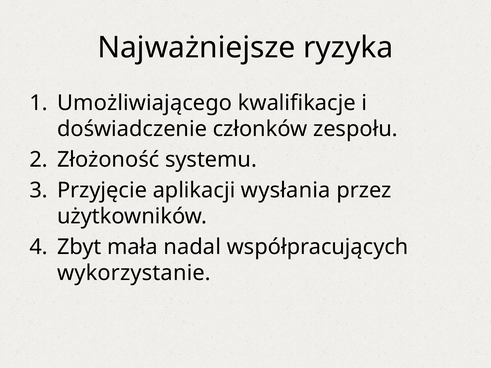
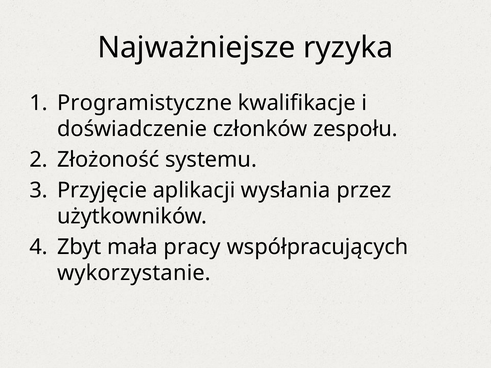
Umożliwiającego: Umożliwiającego -> Programistyczne (145, 103)
nadal: nadal -> pracy (192, 247)
